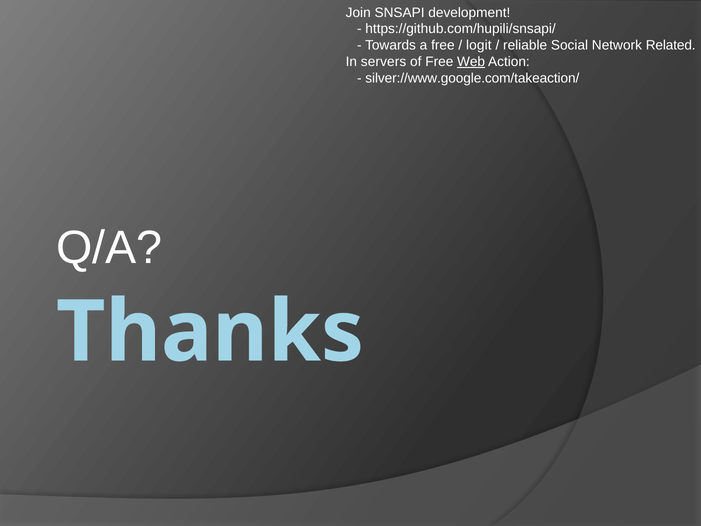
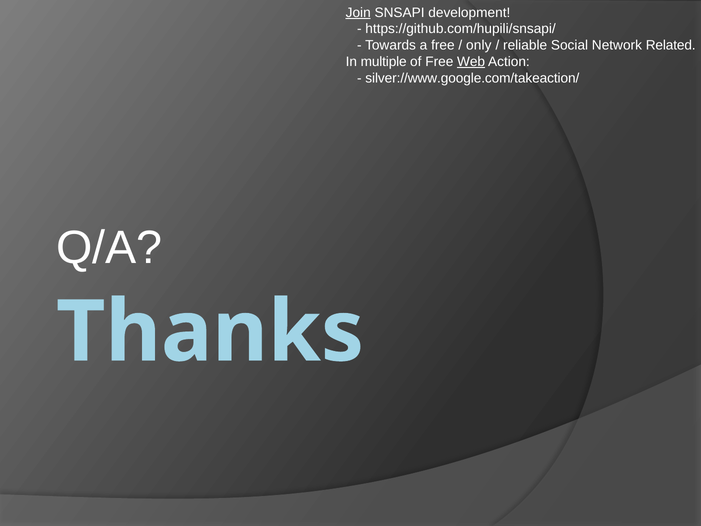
Join underline: none -> present (358, 13)
logit: logit -> only (479, 45)
servers: servers -> multiple (384, 62)
